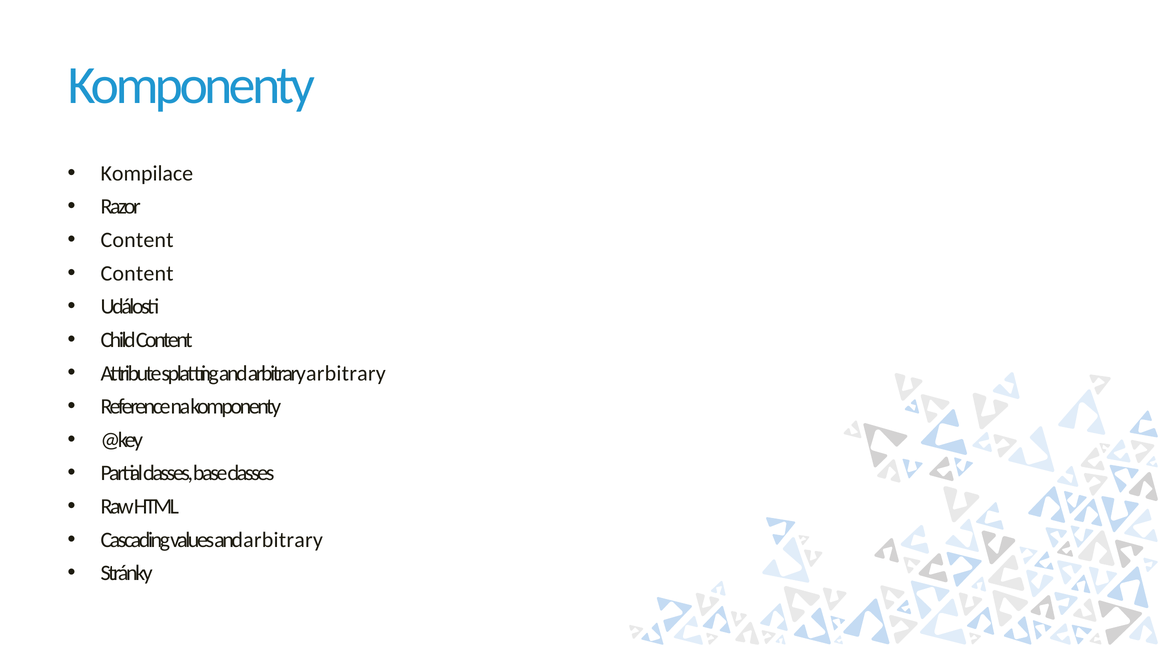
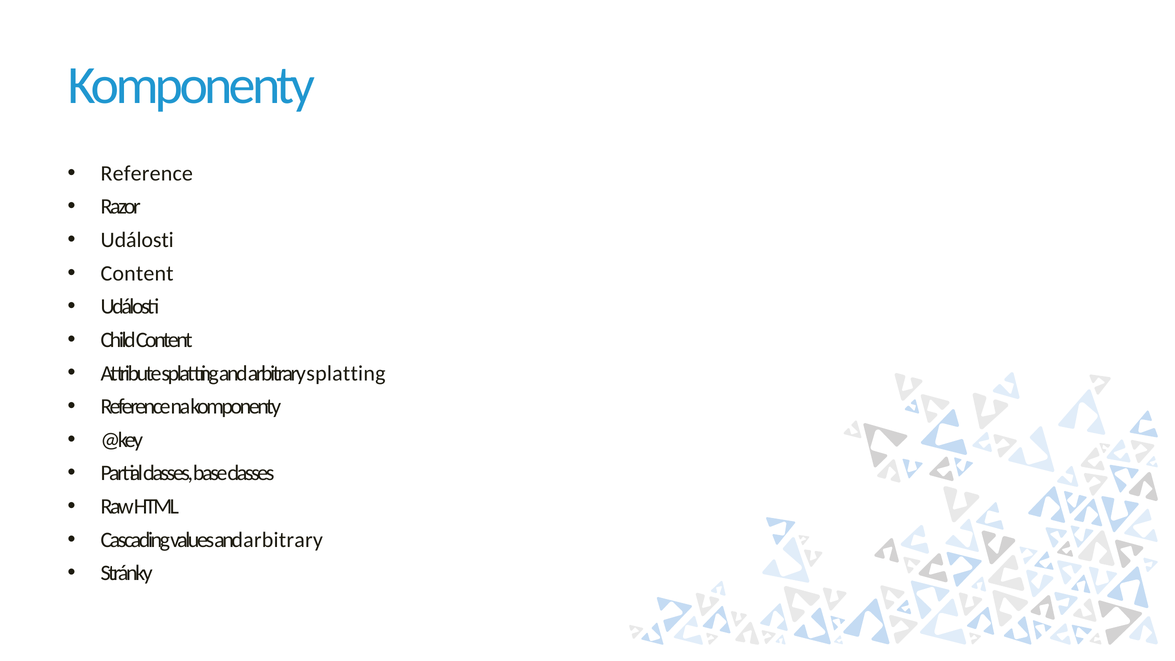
Kompilace: Kompilace -> Reference (147, 173)
Content: Content -> Události (137, 240)
arbitrary arbitrary: arbitrary -> splatting (346, 373)
